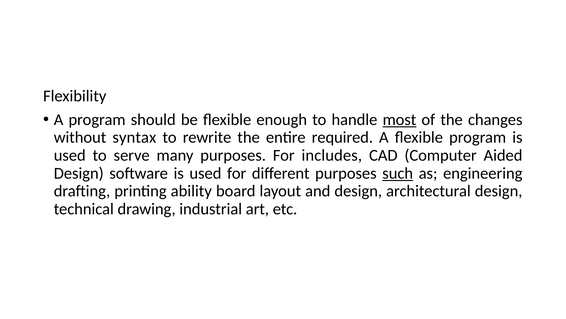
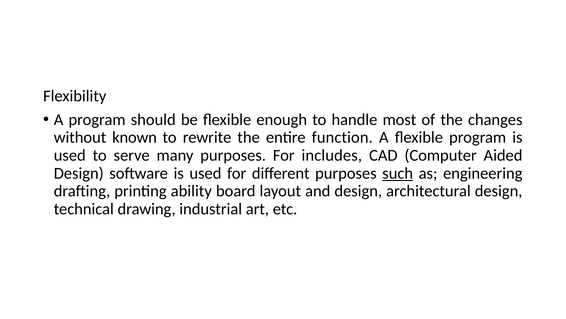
most underline: present -> none (399, 119)
syntax: syntax -> known (135, 137)
required: required -> function (342, 137)
